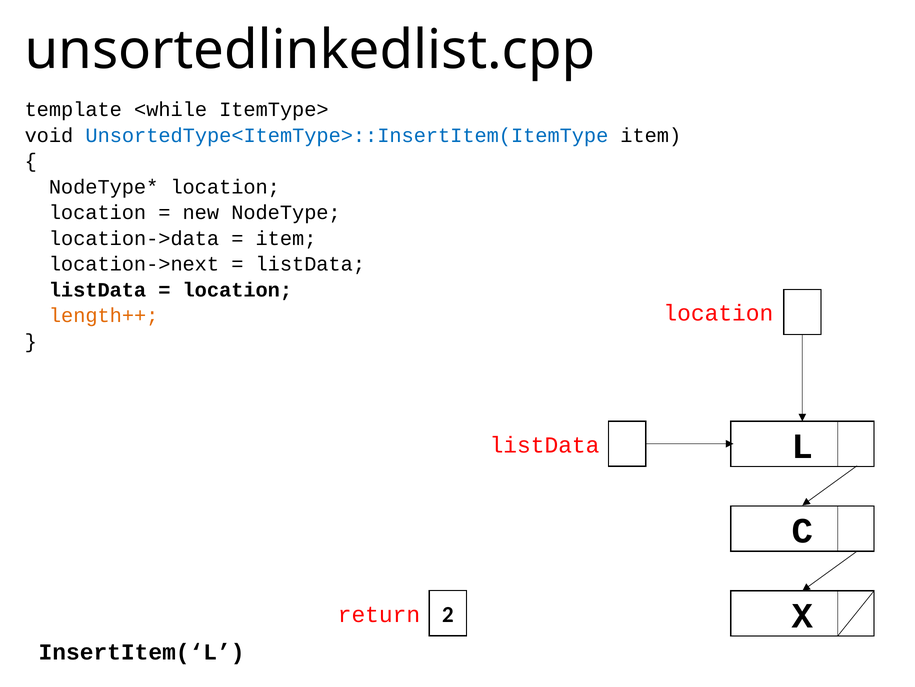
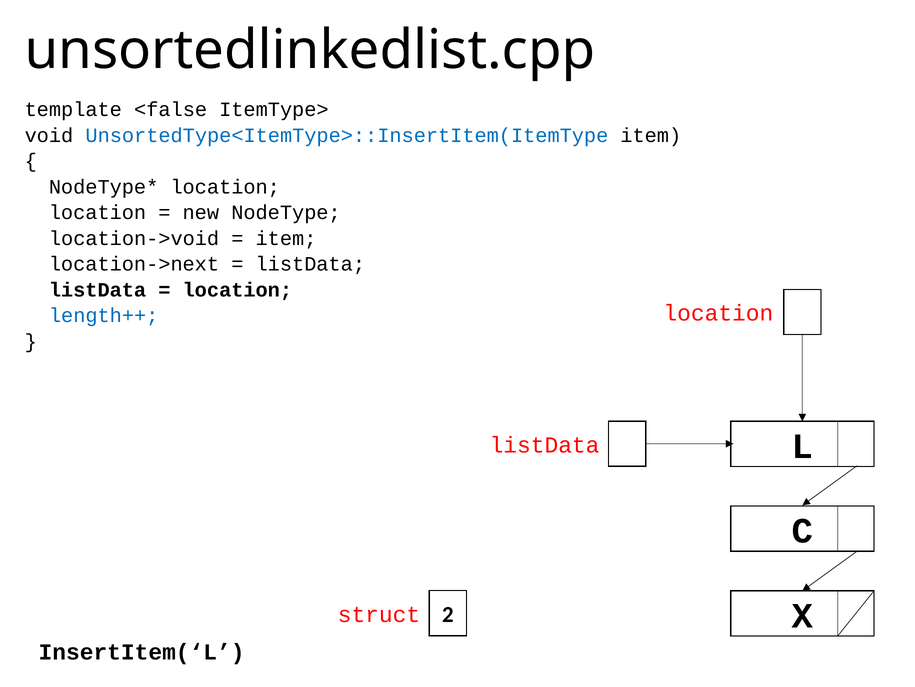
<while: <while -> <false (171, 109)
location->data: location->data -> location->void (134, 238)
length++ colour: orange -> blue (104, 315)
return: return -> struct (379, 614)
